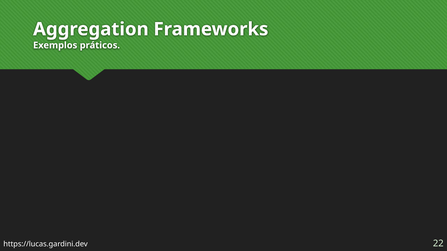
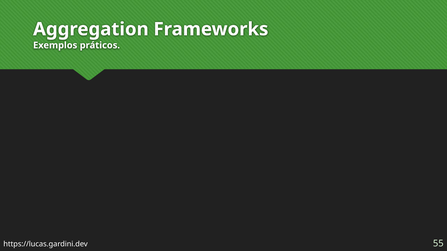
22: 22 -> 55 (438, 244)
